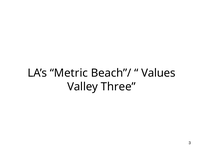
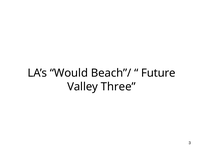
Metric: Metric -> Would (69, 73)
Values: Values -> Future (158, 73)
